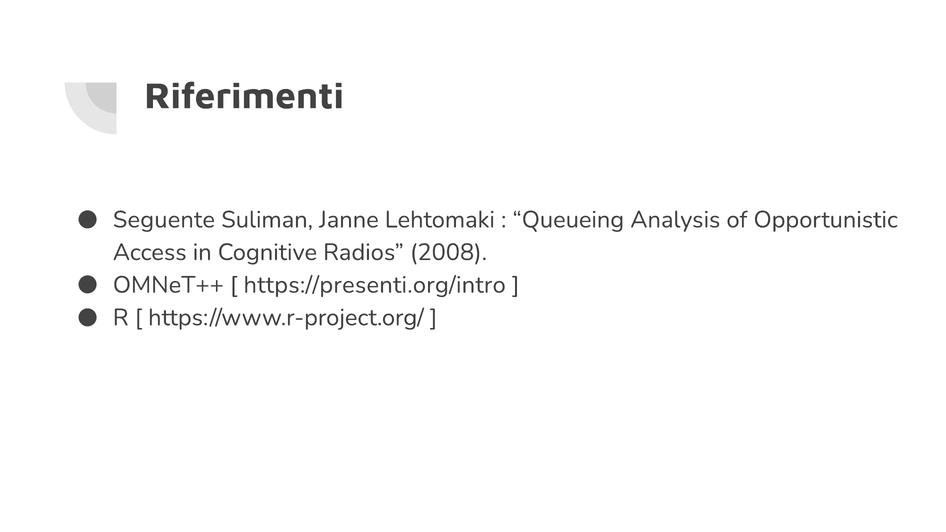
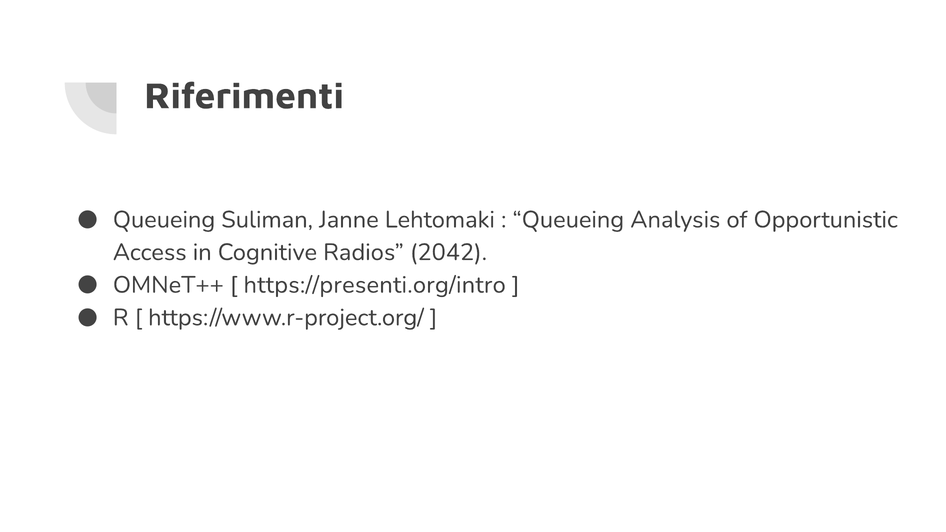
Seguente: Seguente -> Queueing (164, 220)
2008: 2008 -> 2042 (448, 252)
